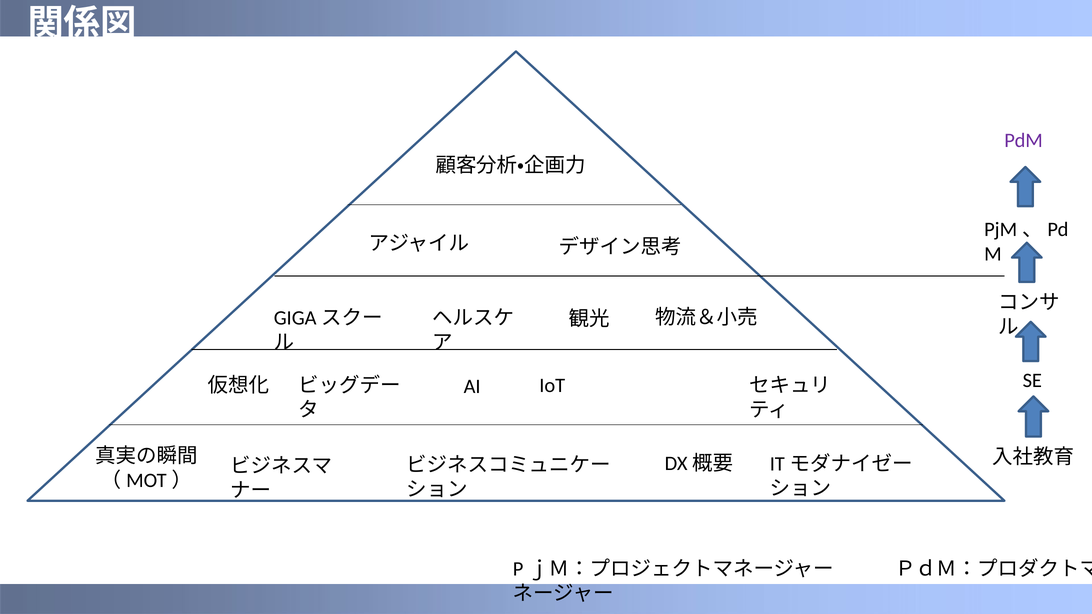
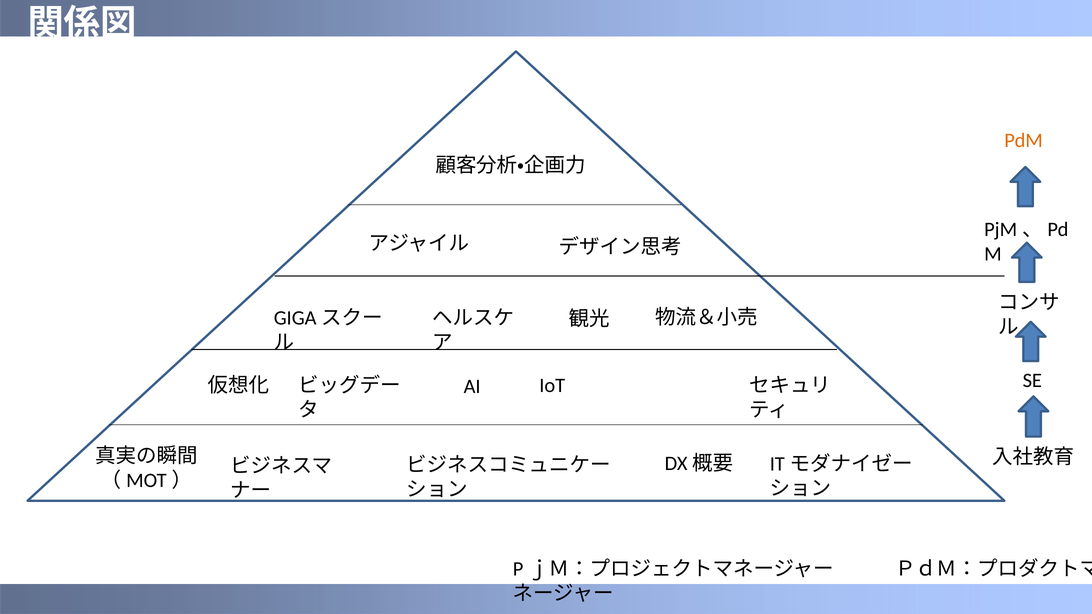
PdM colour: purple -> orange (1024, 140)
